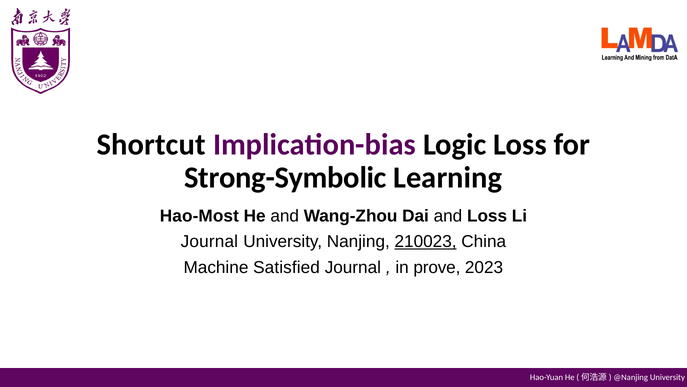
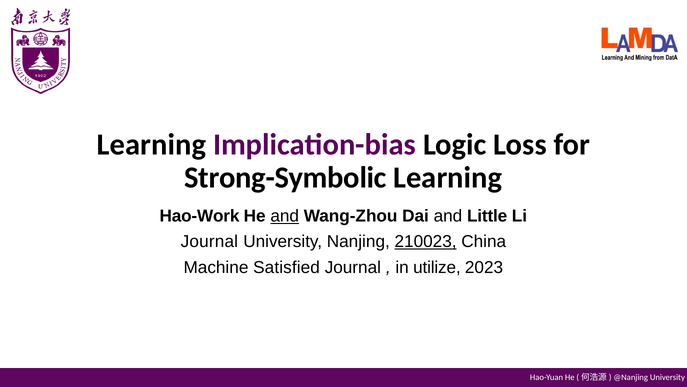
Shortcut: Shortcut -> Learning (151, 145)
Hao-Most: Hao-Most -> Hao-Work (200, 216)
and underline: none -> present (285, 216)
and Loss: Loss -> Little (487, 216)
prove: prove -> utilize (437, 267)
